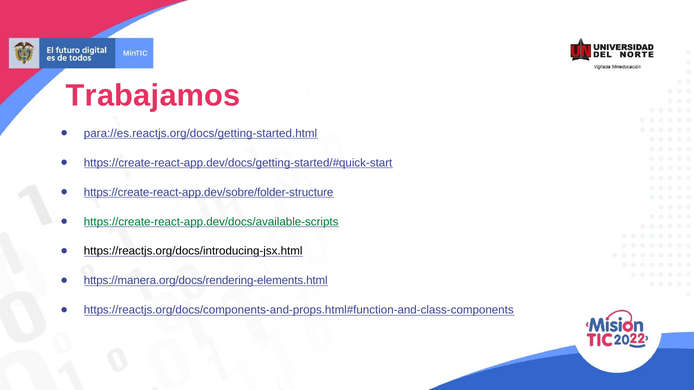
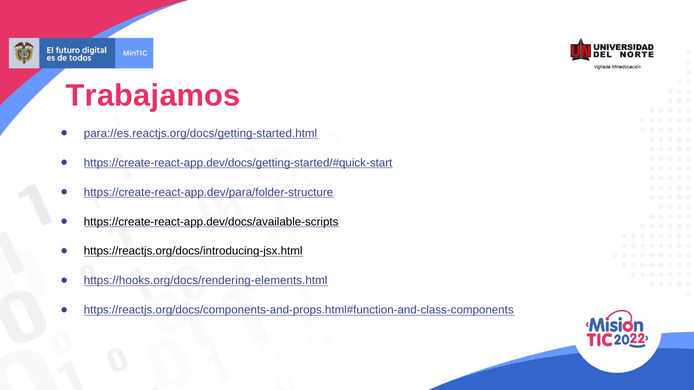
https://create-react-app.dev/sobre/folder-structure: https://create-react-app.dev/sobre/folder-structure -> https://create-react-app.dev/para/folder-structure (209, 192)
https://create-react-app.dev/docs/available-scripts colour: green -> black (211, 222)
https://manera.org/docs/rendering-elements.html: https://manera.org/docs/rendering-elements.html -> https://hooks.org/docs/rendering-elements.html (206, 281)
